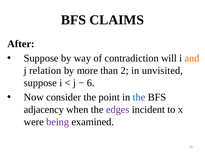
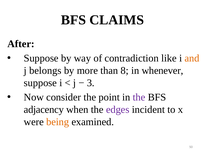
will: will -> like (169, 58)
relation: relation -> belongs (45, 70)
2: 2 -> 8 (125, 70)
unvisited: unvisited -> whenever (162, 70)
6: 6 -> 3 (91, 83)
the colour: blue -> purple (139, 97)
being colour: purple -> orange (58, 122)
